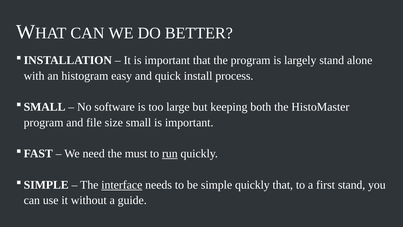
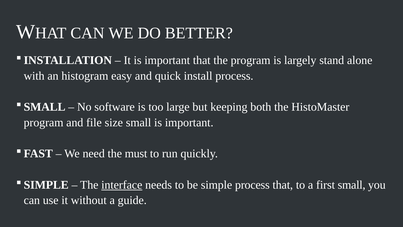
run underline: present -> none (170, 153)
simple quickly: quickly -> process (252, 185)
first stand: stand -> small (352, 185)
